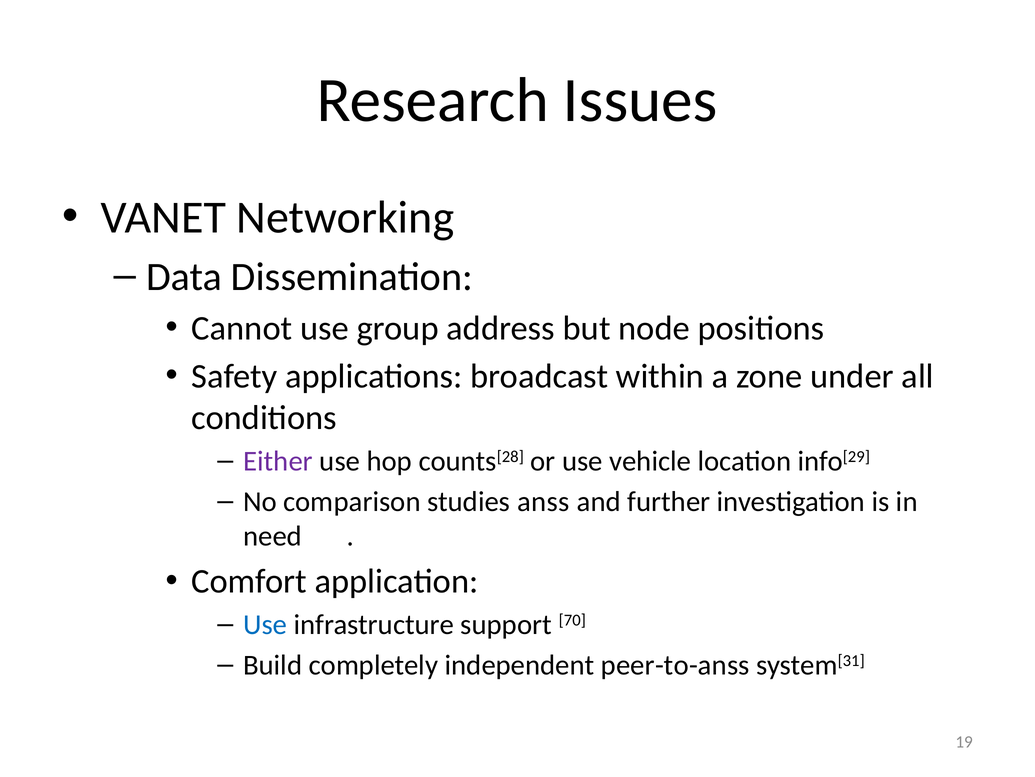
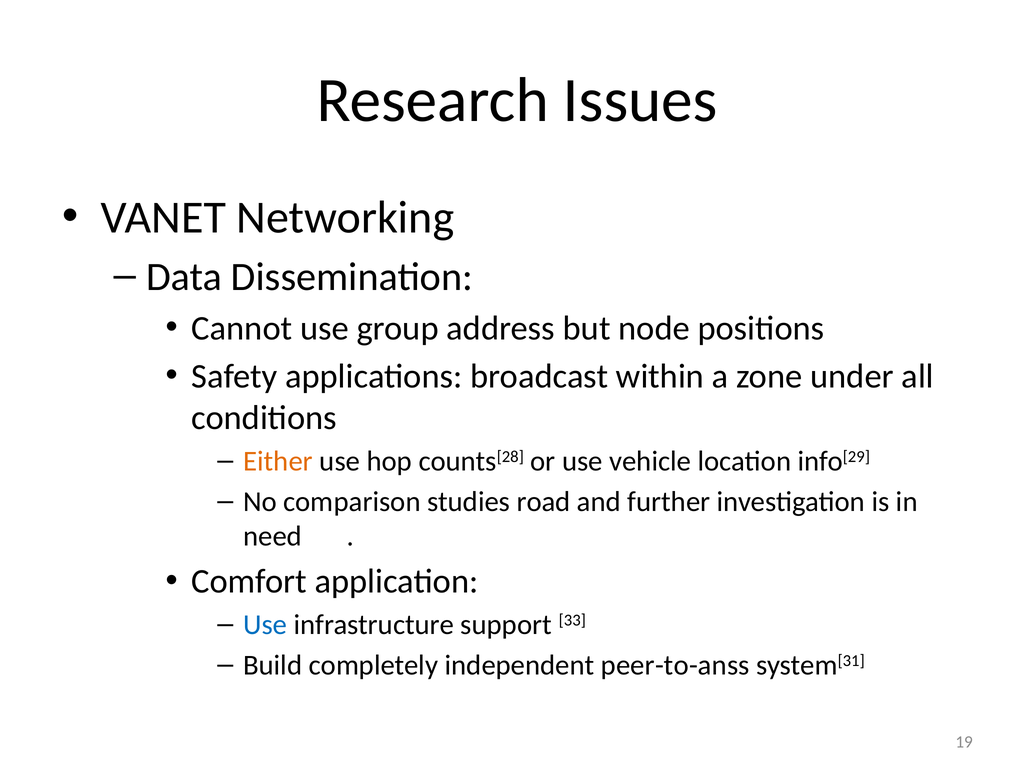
Either colour: purple -> orange (278, 461)
anss: anss -> road (543, 501)
70: 70 -> 33 (572, 620)
